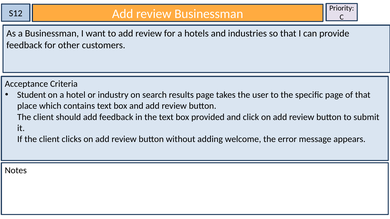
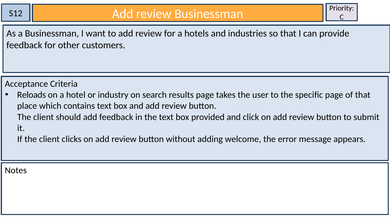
Student: Student -> Reloads (32, 95)
